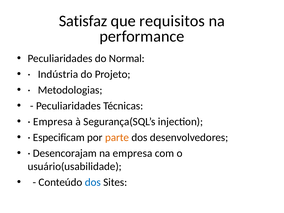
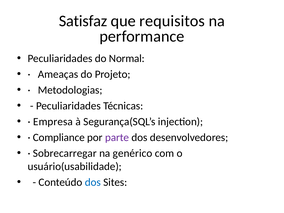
Indústria: Indústria -> Ameaças (58, 74)
Especificam: Especificam -> Compliance (59, 137)
parte colour: orange -> purple (117, 137)
Desencorajam: Desencorajam -> Sobrecarregar (65, 153)
na empresa: empresa -> genérico (133, 153)
